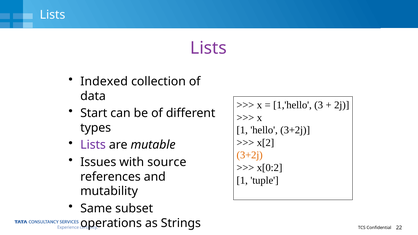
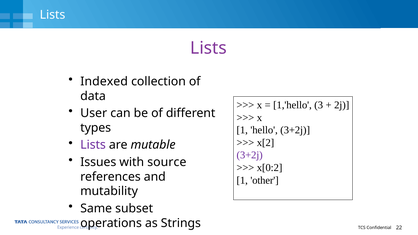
Start: Start -> User (94, 113)
3+2j colour: orange -> purple (250, 155)
tuple: tuple -> other (265, 180)
